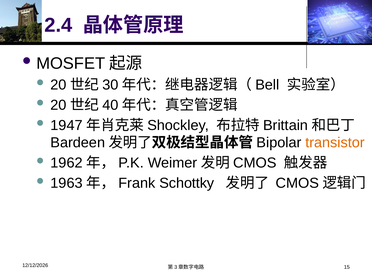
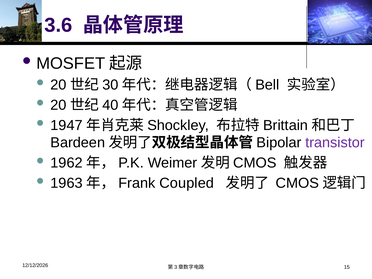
2.4: 2.4 -> 3.6 (58, 25)
transistor colour: orange -> purple (335, 143)
Schottky: Schottky -> Coupled (187, 183)
